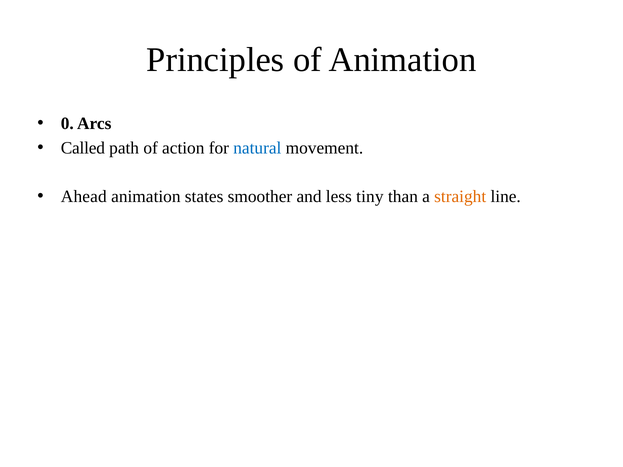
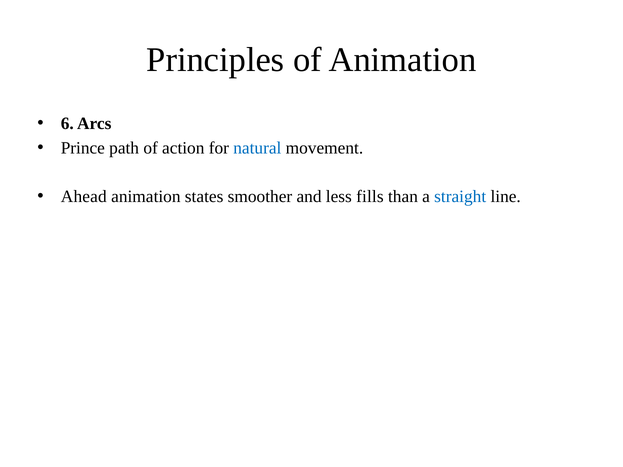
0: 0 -> 6 (67, 124)
Called: Called -> Prince (83, 148)
tiny: tiny -> fills (370, 197)
straight colour: orange -> blue (460, 197)
